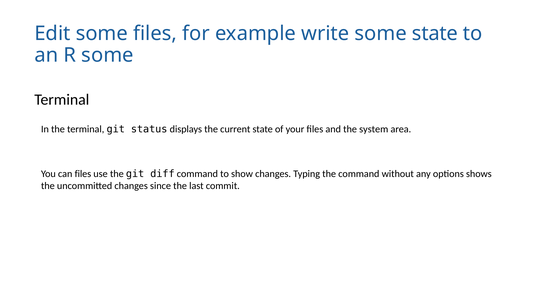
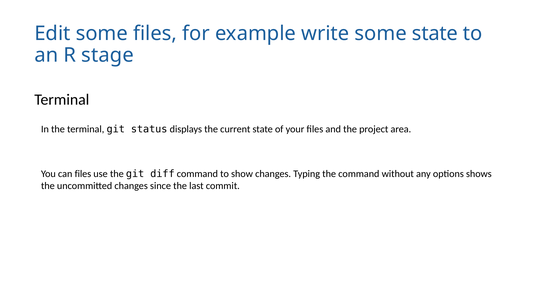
R some: some -> stage (107, 55)
system: system -> project (374, 129)
